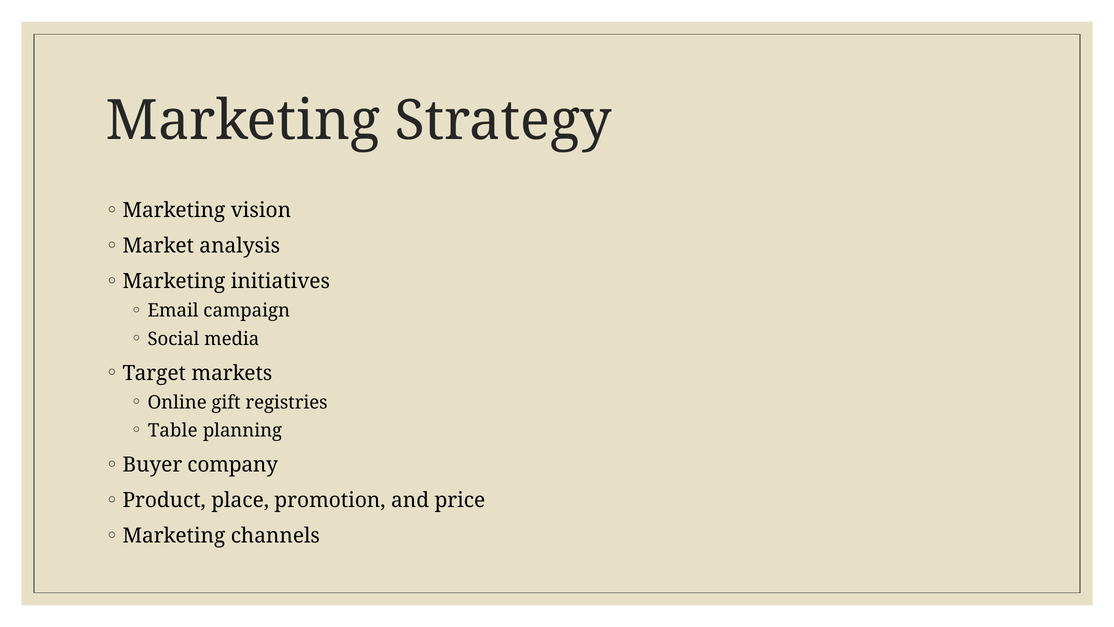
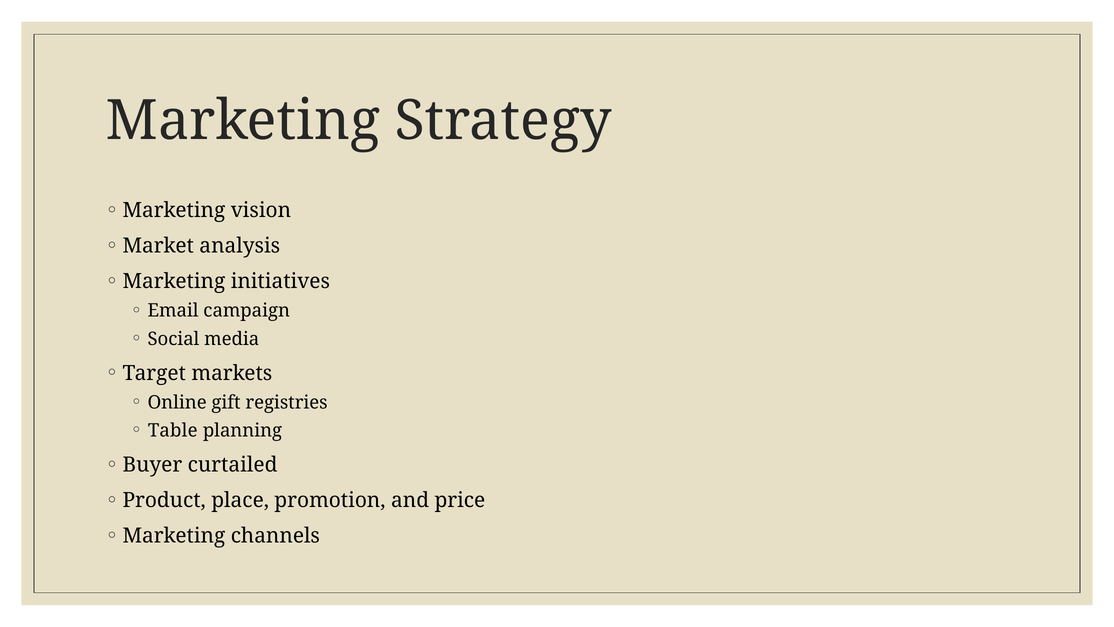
company: company -> curtailed (233, 465)
